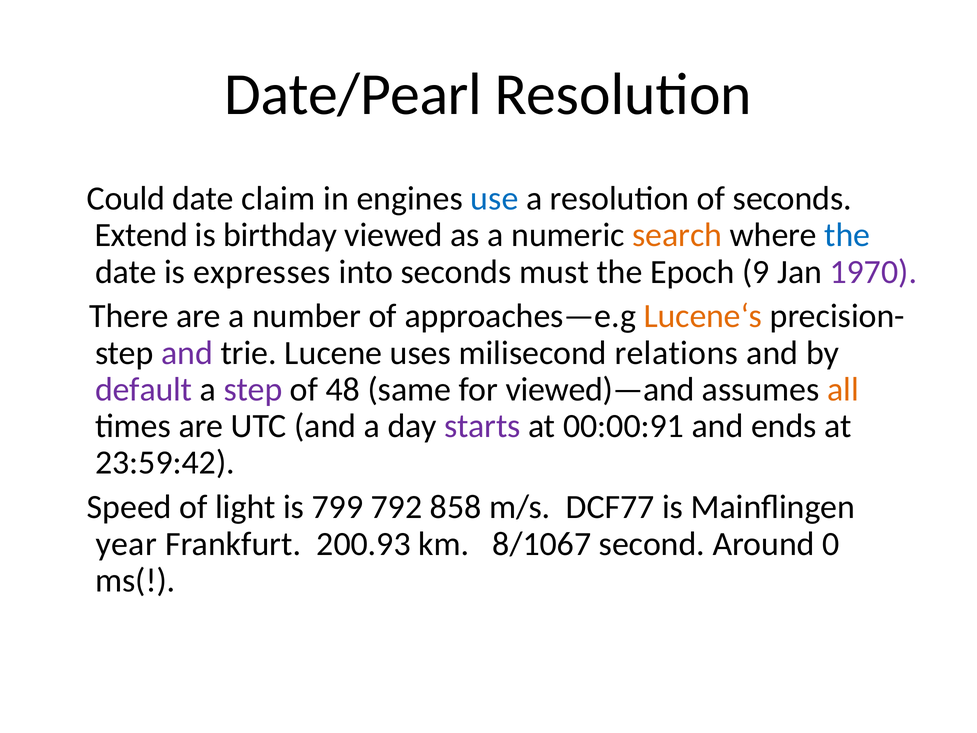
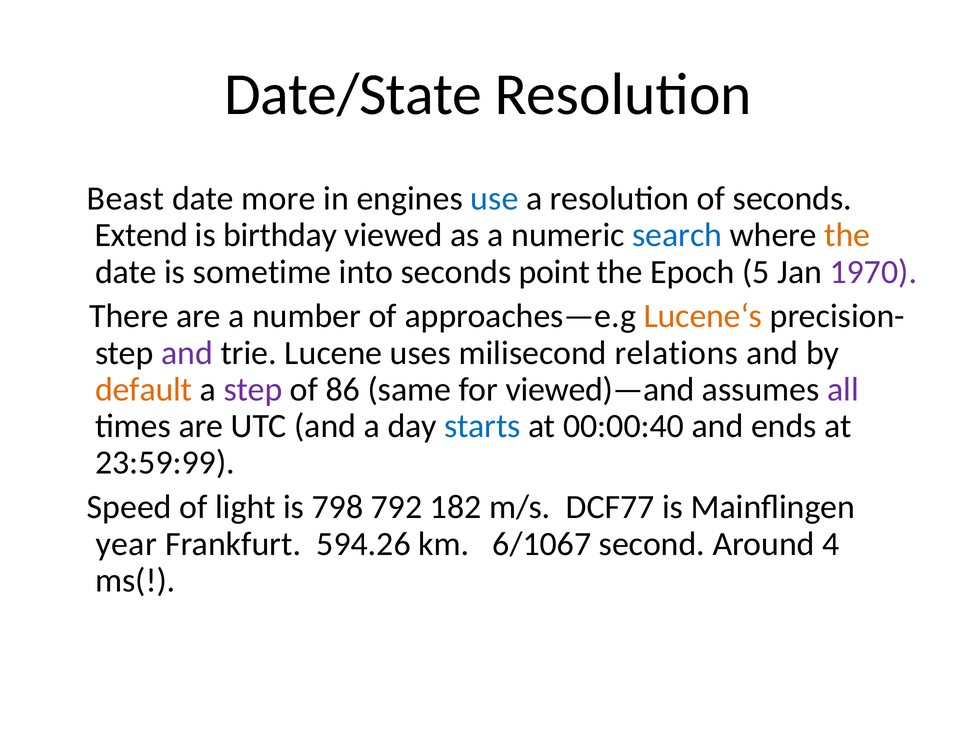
Date/Pearl: Date/Pearl -> Date/State (353, 95)
Could: Could -> Beast (126, 198)
claim: claim -> more (278, 198)
search colour: orange -> blue (677, 235)
the colour: blue -> orange (847, 235)
expresses: expresses -> sometime (262, 272)
must: must -> point (554, 272)
9: 9 -> 5 (756, 272)
default colour: purple -> orange (144, 389)
48: 48 -> 86 (343, 389)
all colour: orange -> purple (843, 389)
starts colour: purple -> blue (482, 426)
00:00:91: 00:00:91 -> 00:00:40 (624, 426)
23:59:42: 23:59:42 -> 23:59:99 (165, 463)
799: 799 -> 798 (337, 507)
858: 858 -> 182 (456, 507)
200.93: 200.93 -> 594.26 (364, 544)
8/1067: 8/1067 -> 6/1067 (542, 544)
0: 0 -> 4 (831, 544)
